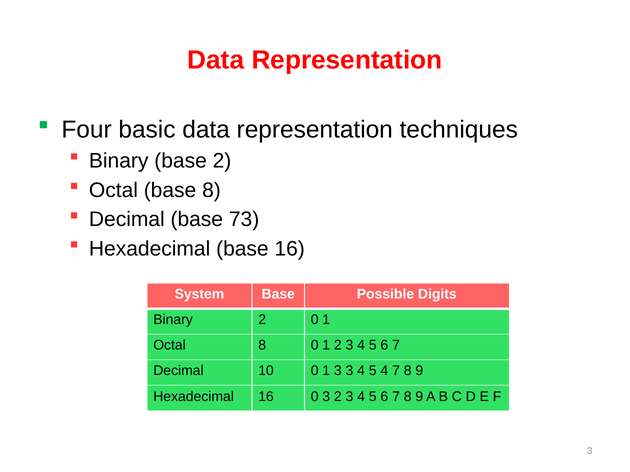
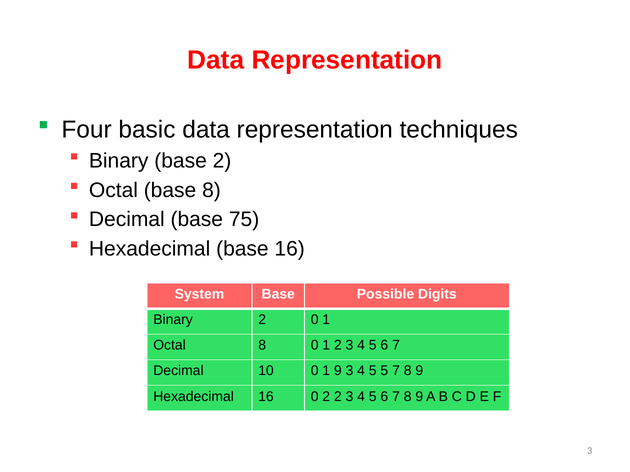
73: 73 -> 75 (244, 220)
1 3: 3 -> 9 (338, 371)
5 4: 4 -> 5 (384, 371)
0 3: 3 -> 2 (326, 397)
